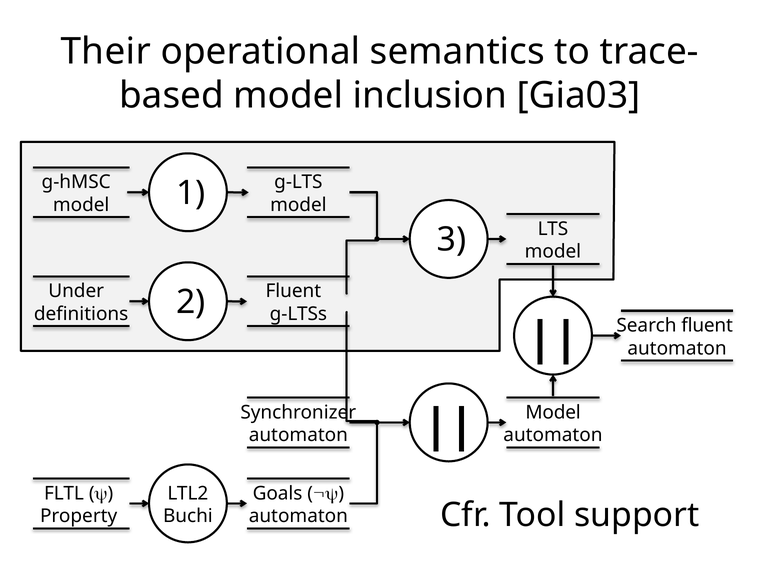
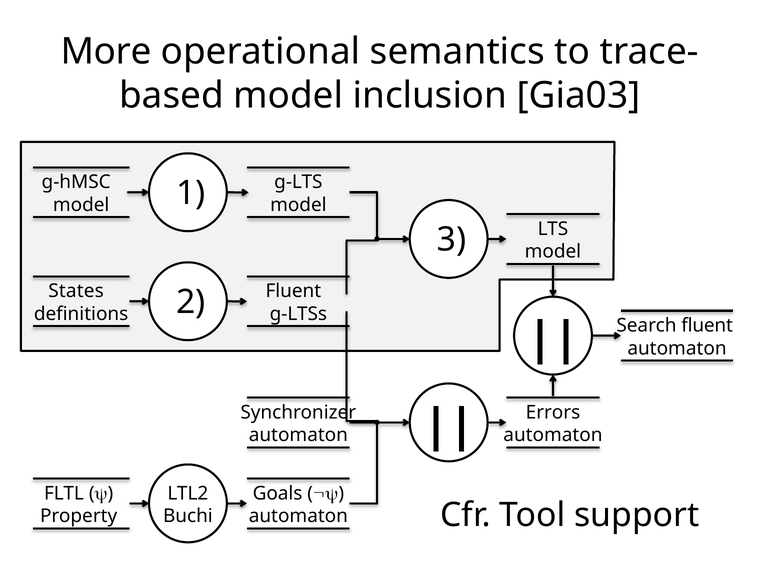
Their: Their -> More (106, 51)
Under: Under -> States (76, 291)
Model: Model -> Errors (553, 412)
